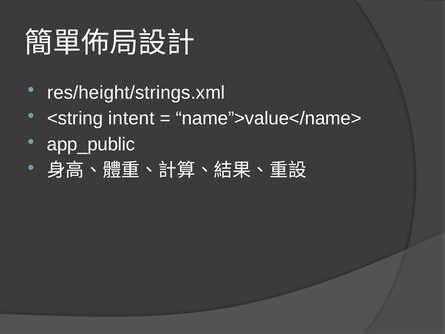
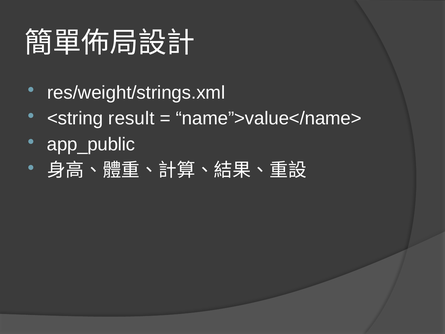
res/height/strings.xml: res/height/strings.xml -> res/weight/strings.xml (136, 92)
intent: intent -> result (131, 118)
